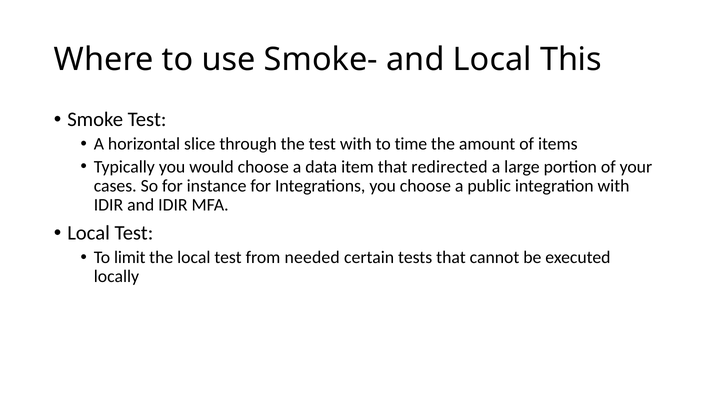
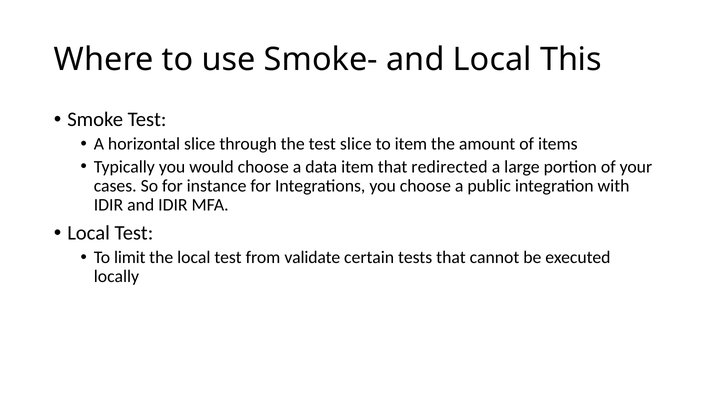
test with: with -> slice (356, 144)
to time: time -> item (411, 144)
needed: needed -> validate (312, 258)
